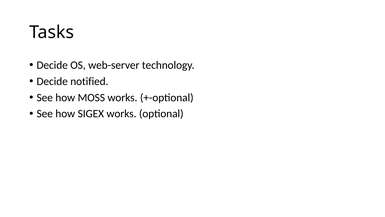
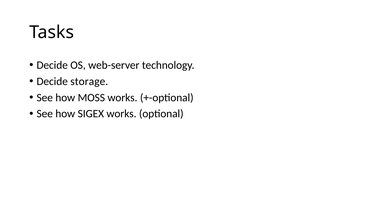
notified: notified -> storage (89, 81)
